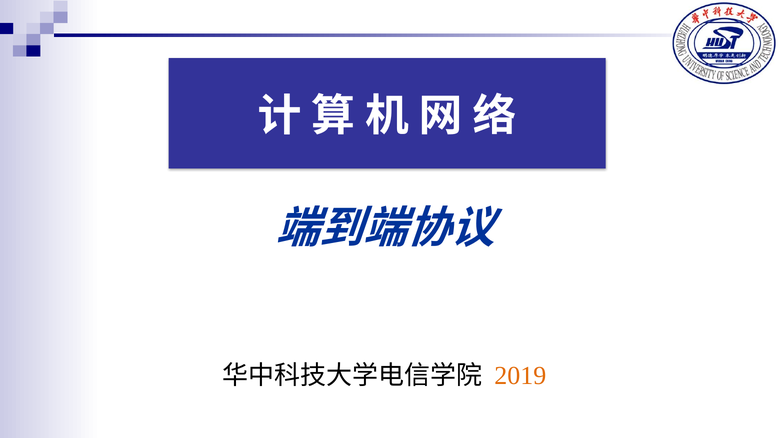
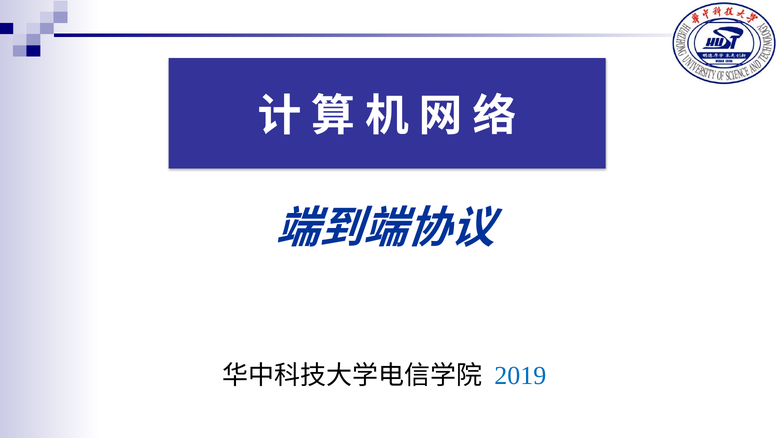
2019 colour: orange -> blue (520, 376)
